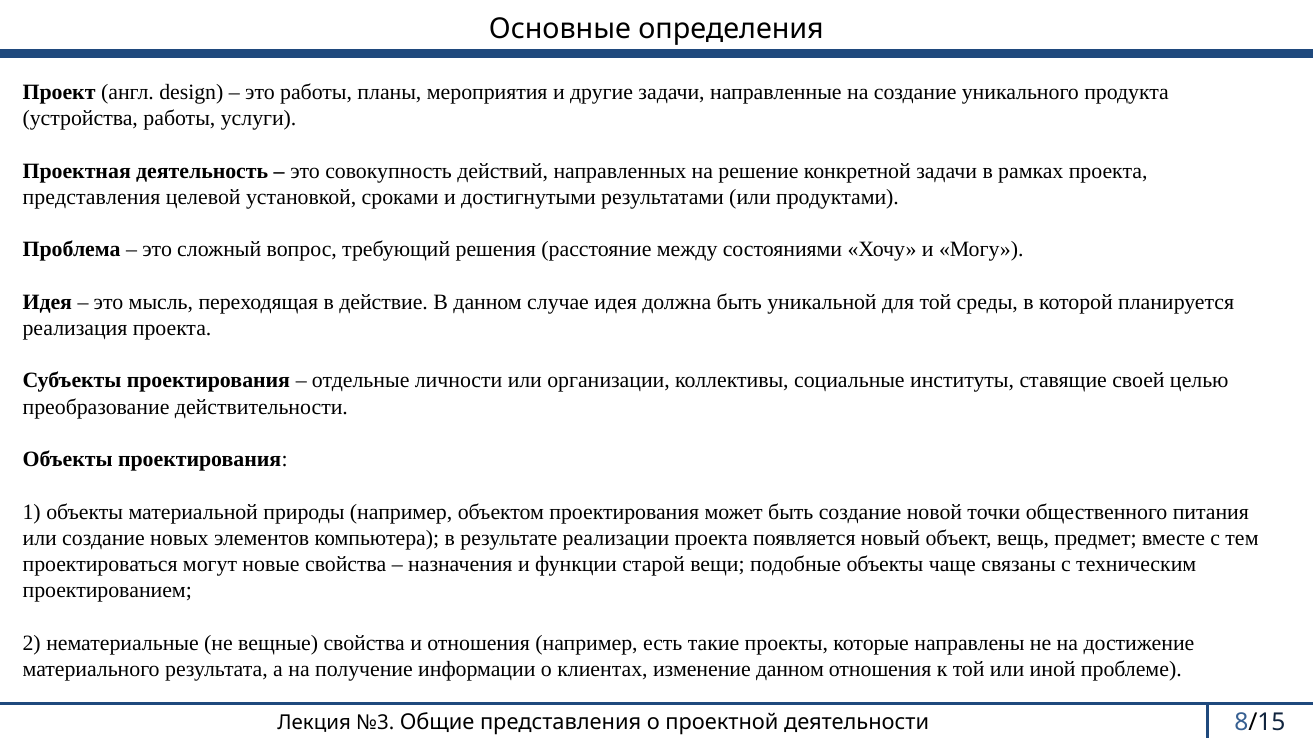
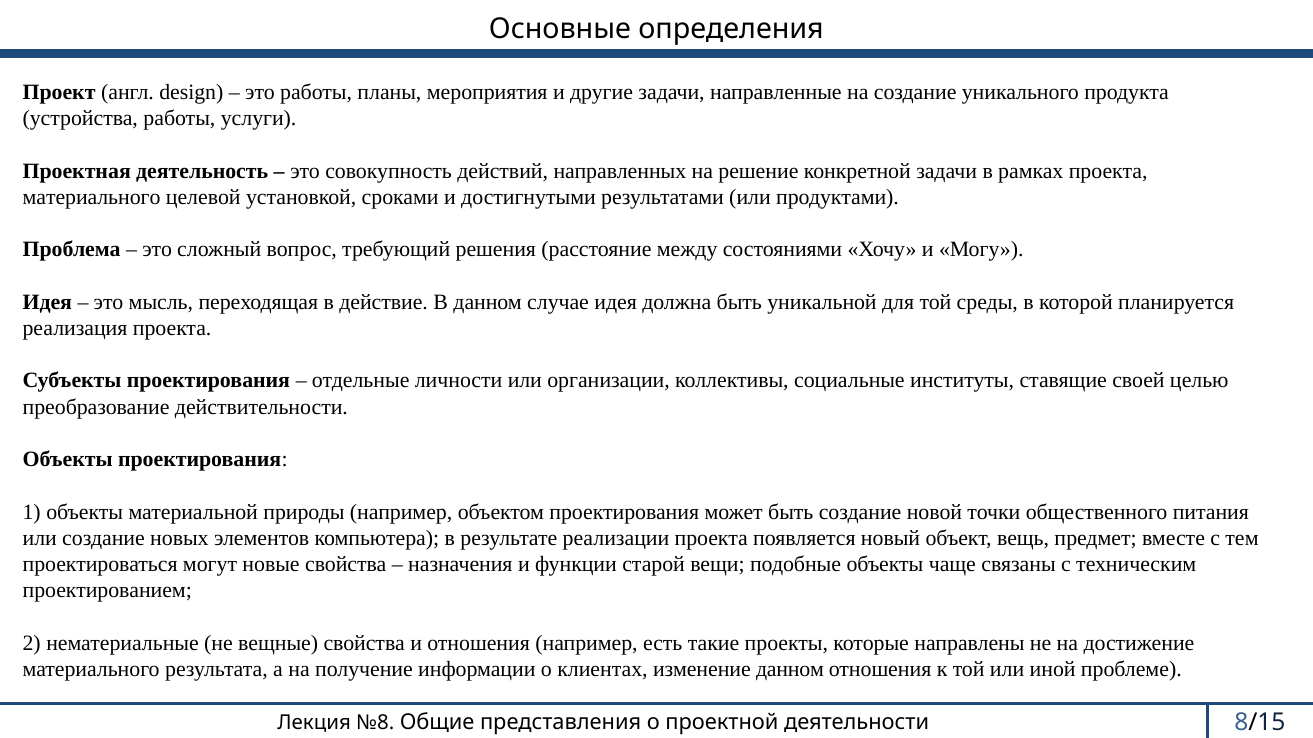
представления: представления -> материального (92, 197)
№3: №3 -> №8 (375, 724)
